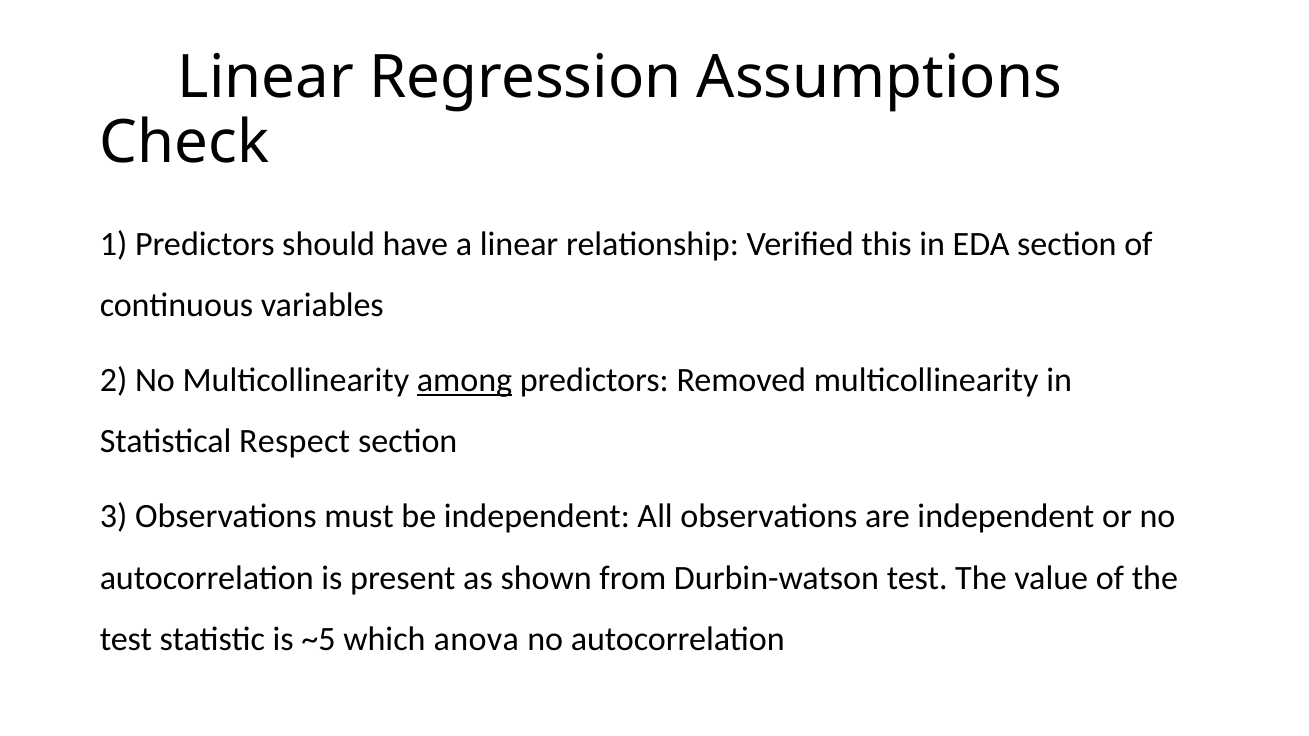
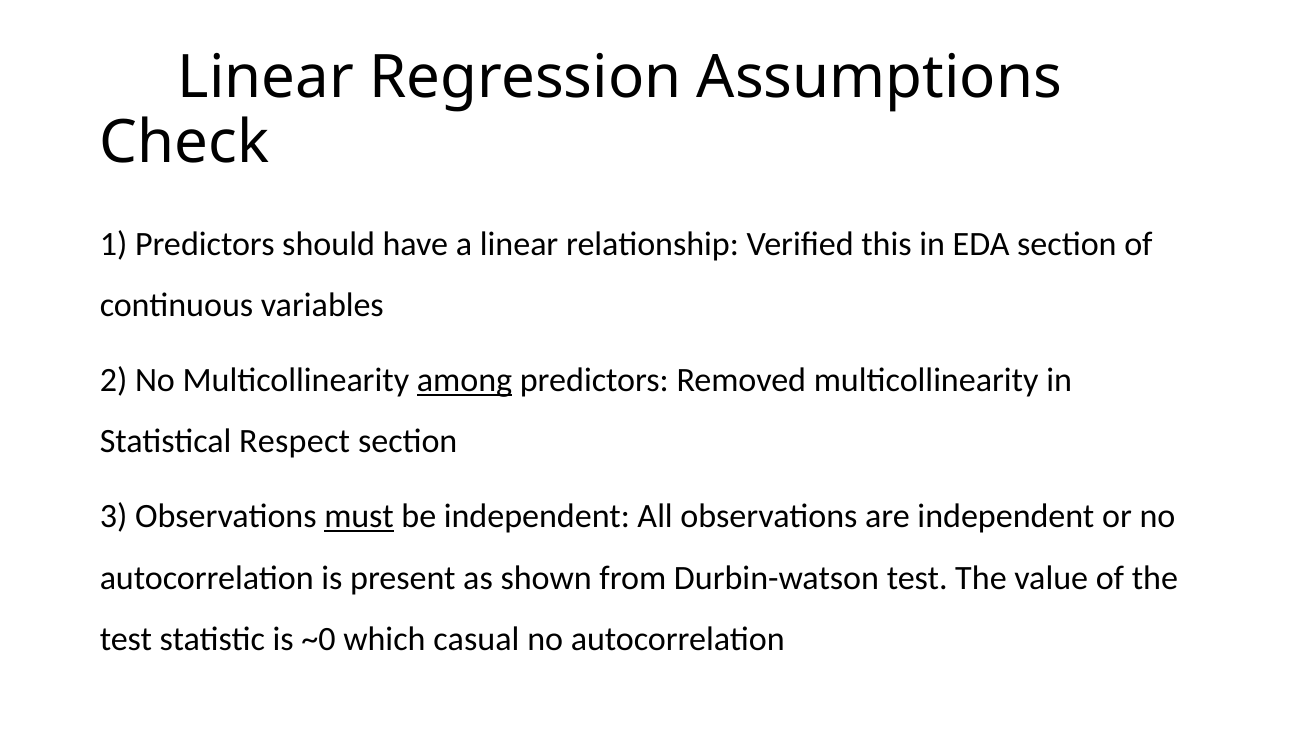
must underline: none -> present (359, 517)
~5: ~5 -> ~0 (319, 640)
anova: anova -> casual (476, 640)
